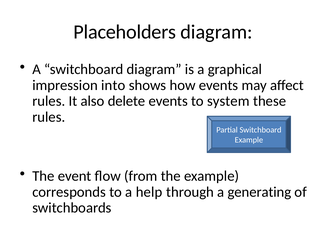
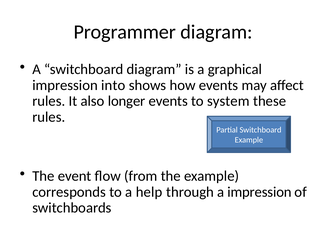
Placeholders: Placeholders -> Programmer (125, 32)
delete: delete -> longer (127, 101)
a generating: generating -> impression (259, 192)
